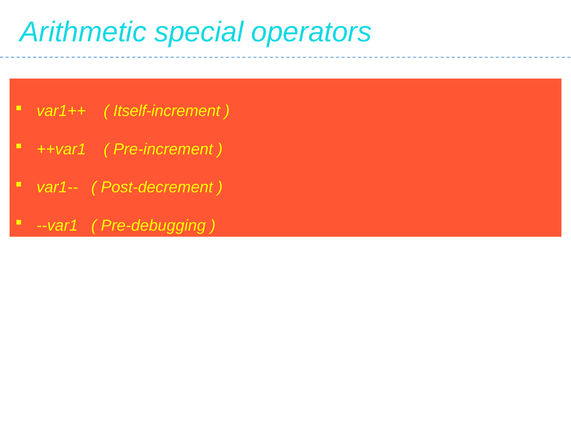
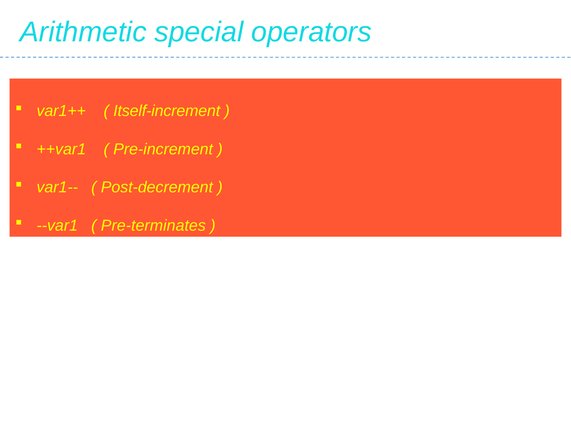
Pre-debugging: Pre-debugging -> Pre-terminates (153, 225)
